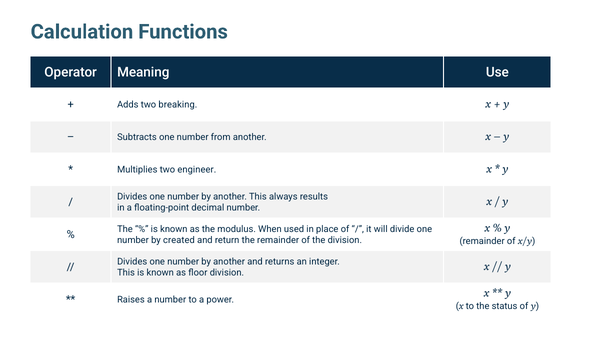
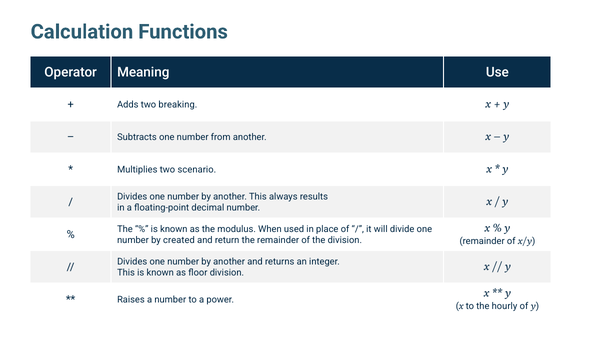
engineer: engineer -> scenario (197, 170)
status: status -> hourly (504, 306)
